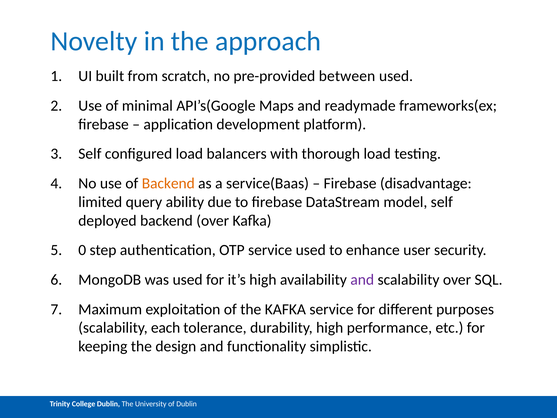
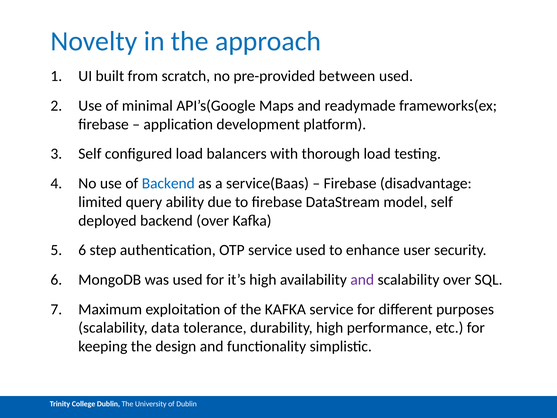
Backend colour: orange -> blue (168, 183)
0: 0 -> 6 (82, 250)
each: each -> data (165, 328)
